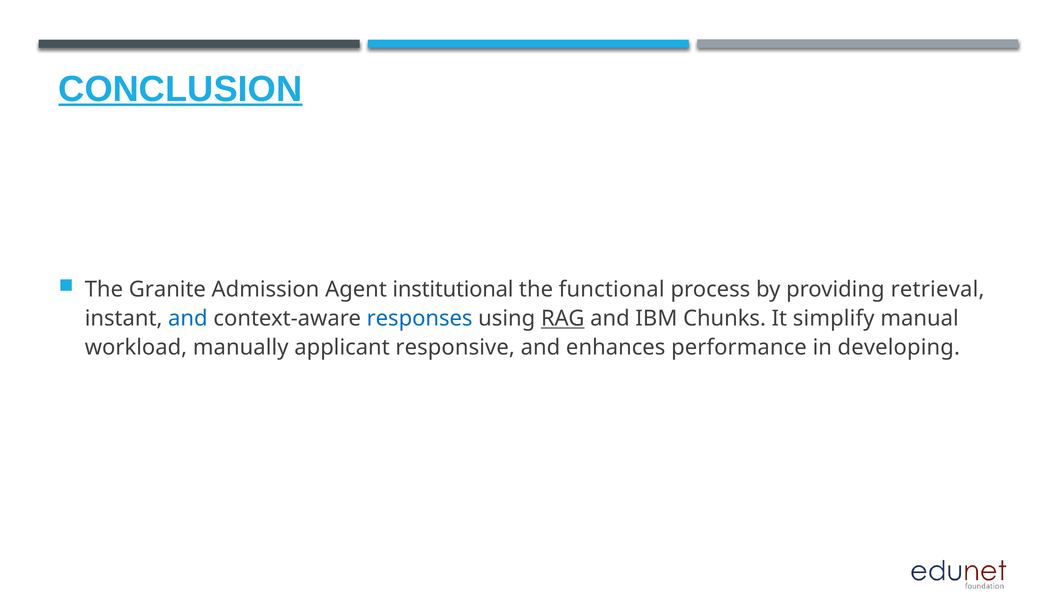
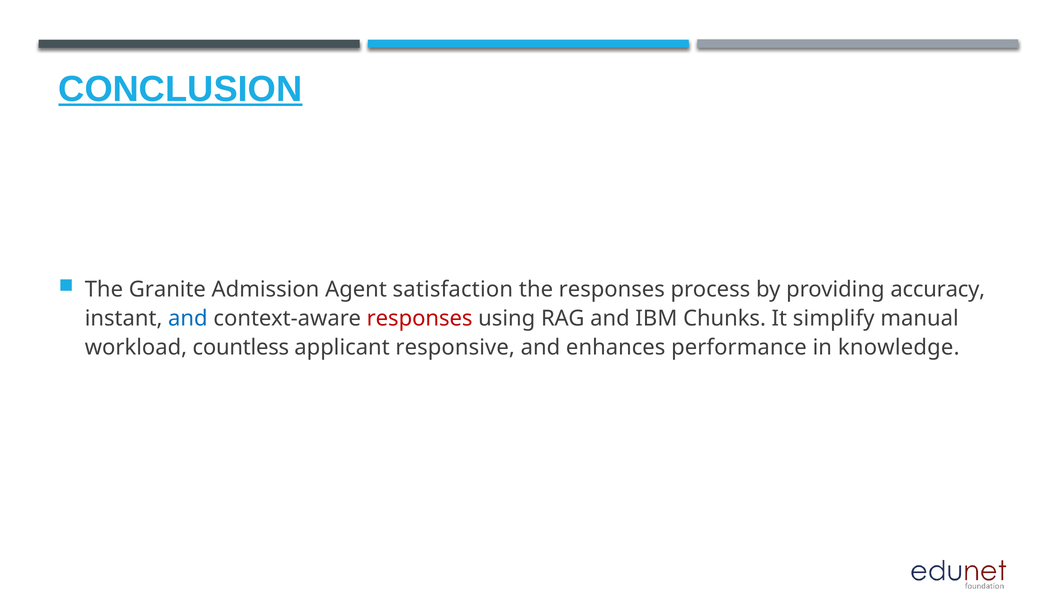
institutional: institutional -> satisfaction (453, 289)
the functional: functional -> responses (612, 289)
retrieval: retrieval -> accuracy (938, 289)
responses colour: blue -> red (420, 318)
RAG underline: present -> none (563, 318)
manually: manually -> countless (241, 347)
developing: developing -> knowledge (899, 347)
